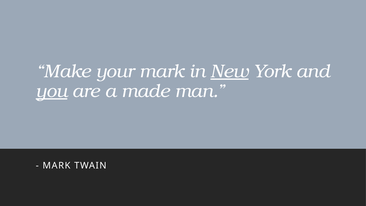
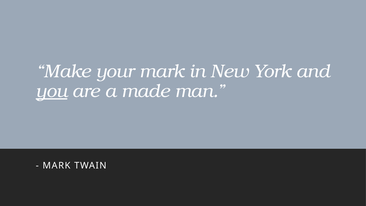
New underline: present -> none (230, 71)
